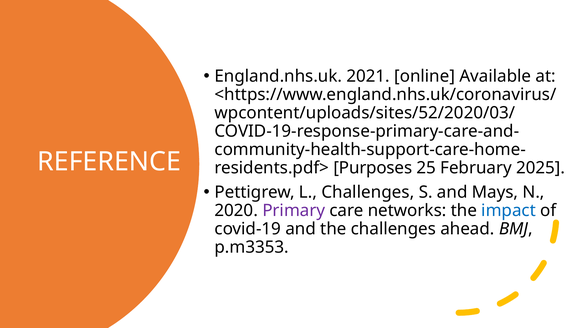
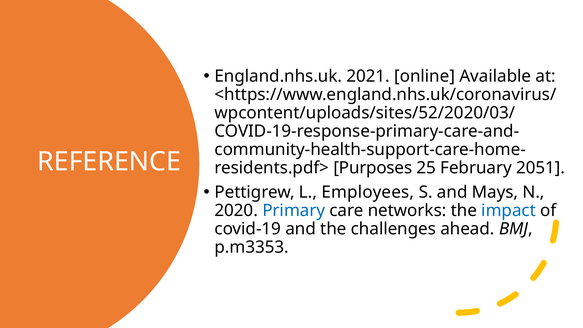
2025: 2025 -> 2051 (541, 168)
L Challenges: Challenges -> Employees (368, 192)
Primary colour: purple -> blue (294, 211)
